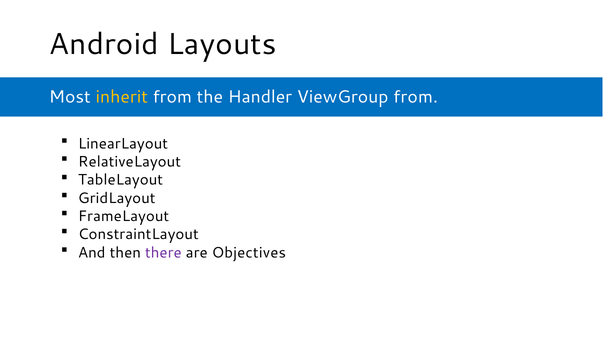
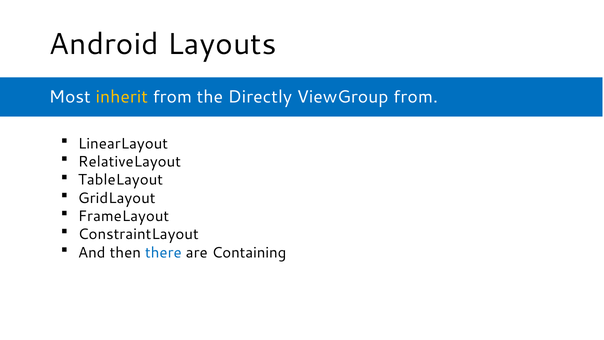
Handler: Handler -> Directly (260, 97)
there colour: purple -> blue (163, 252)
Objectives: Objectives -> Containing (249, 252)
